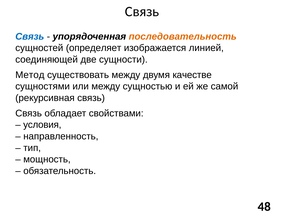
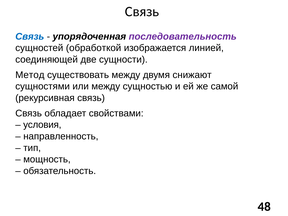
последовательность colour: orange -> purple (183, 36)
определяет: определяет -> обработкой (94, 48)
качестве: качестве -> снижают (192, 75)
